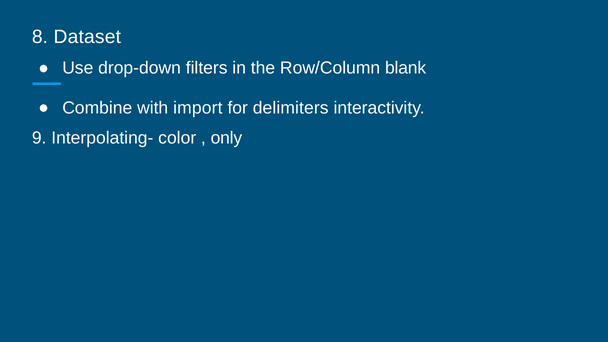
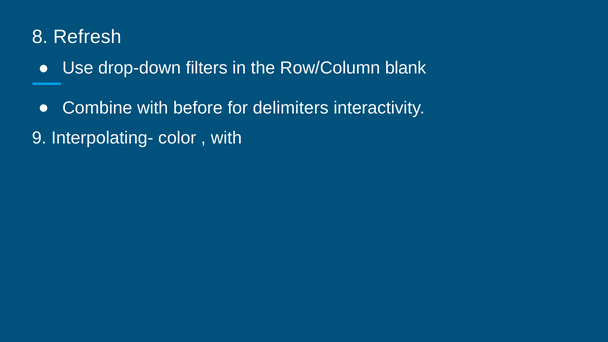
Dataset: Dataset -> Refresh (87, 37)
import: import -> before (198, 108)
only: only -> with (226, 138)
